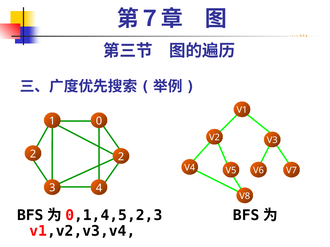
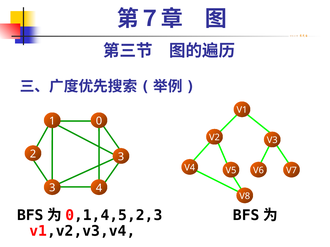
2 2: 2 -> 3 (121, 157)
